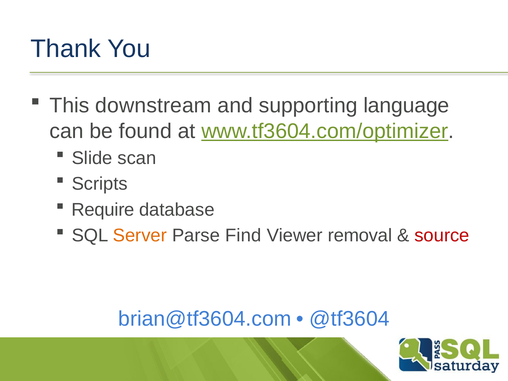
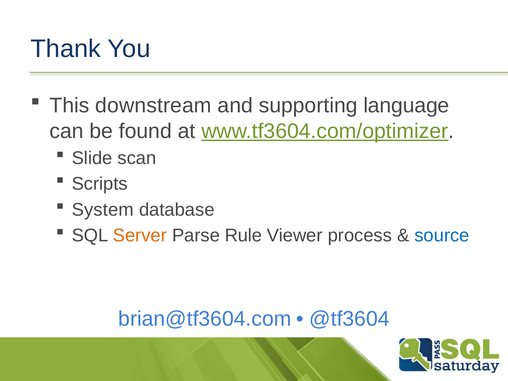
Require: Require -> System (103, 210)
Find: Find -> Rule (243, 235)
removal: removal -> process (360, 235)
source colour: red -> blue (442, 235)
